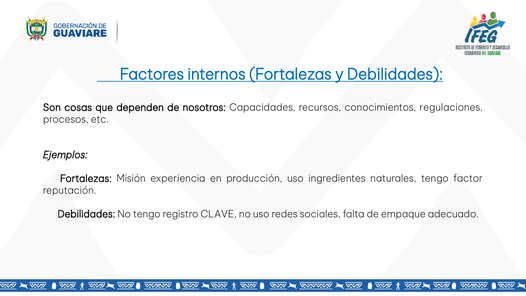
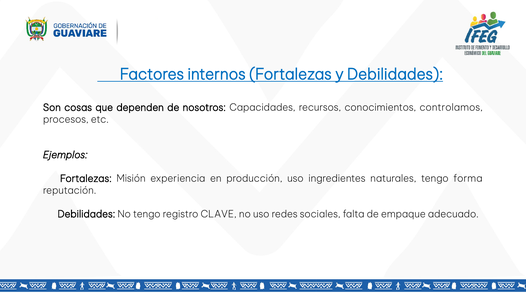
regulaciones: regulaciones -> controlamos (451, 108)
factor: factor -> forma (468, 179)
